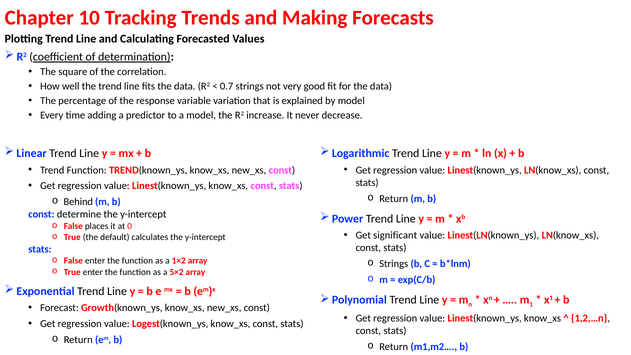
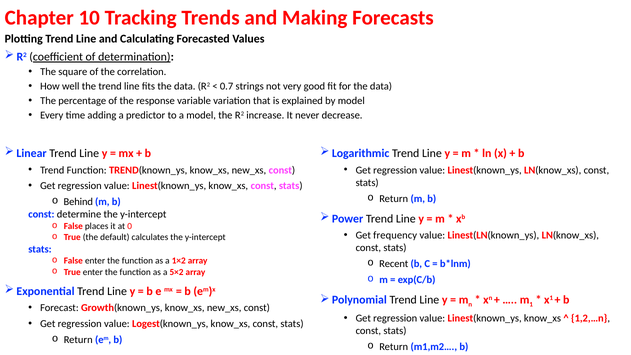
significant: significant -> frequency (395, 235)
Strings: Strings -> Recent (394, 264)
